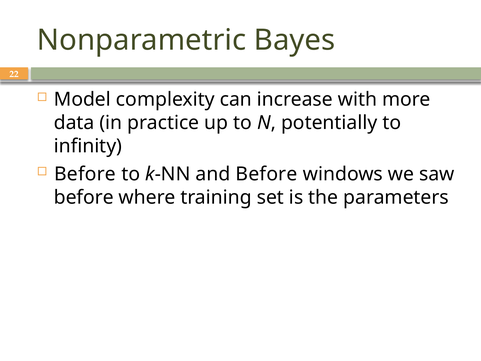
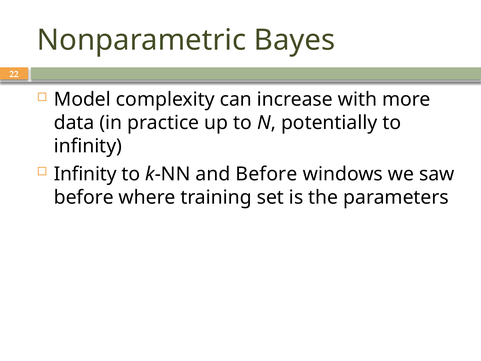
Before: Before -> Infinity (85, 174)
